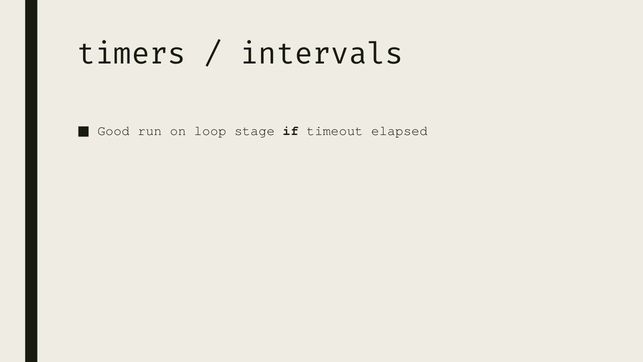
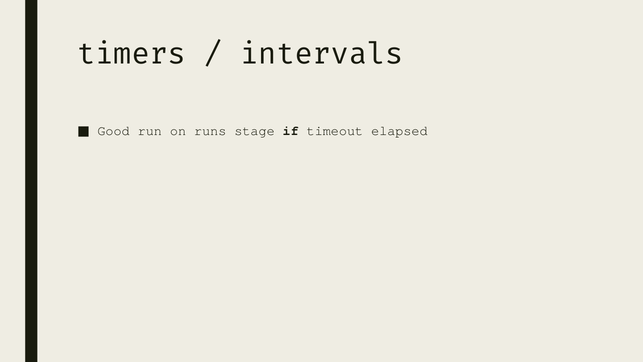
loop: loop -> runs (210, 131)
